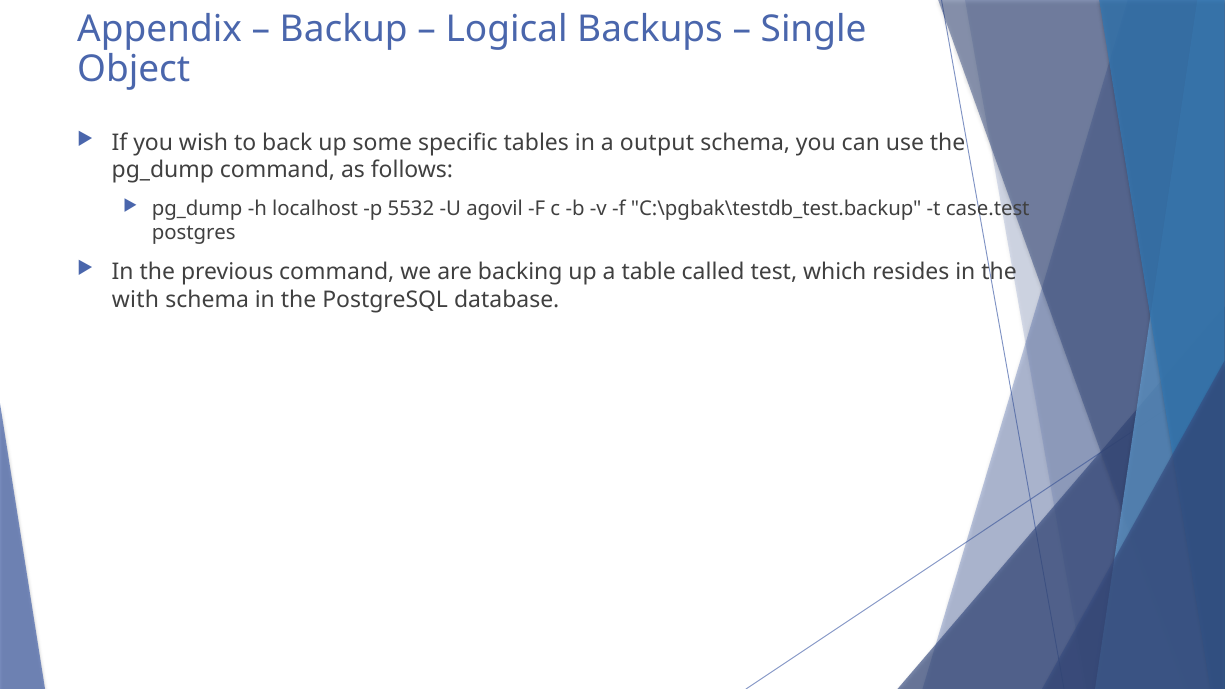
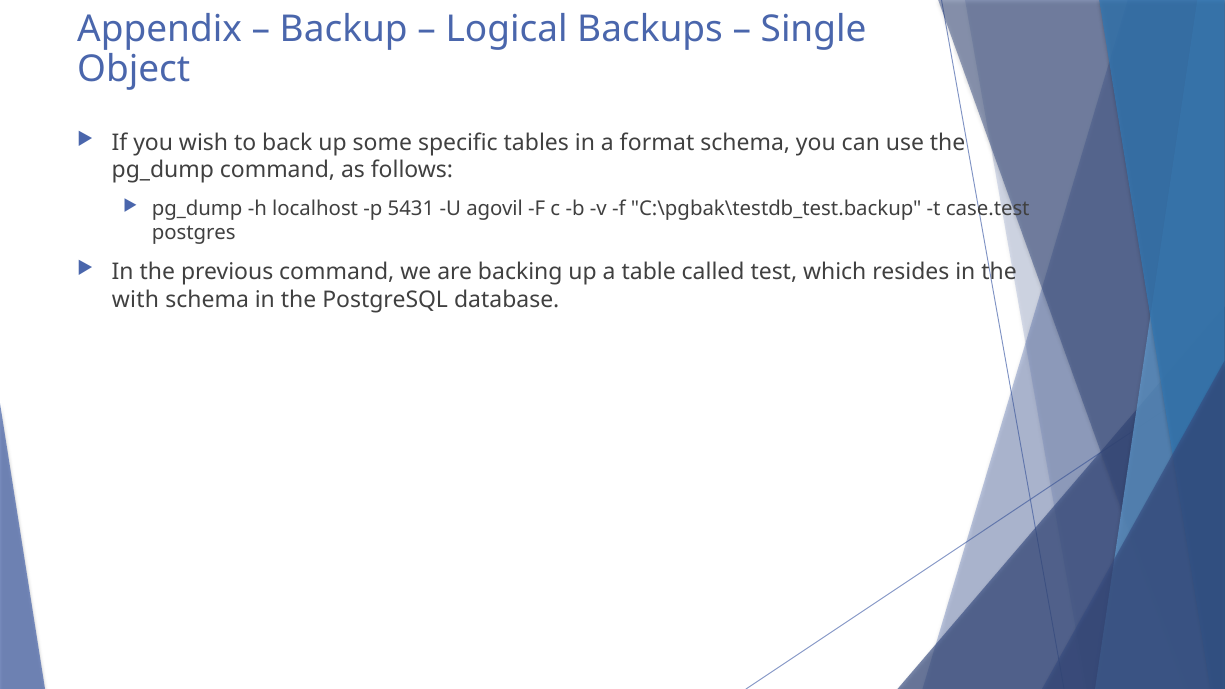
output: output -> format (657, 142)
5532: 5532 -> 5431 (411, 209)
